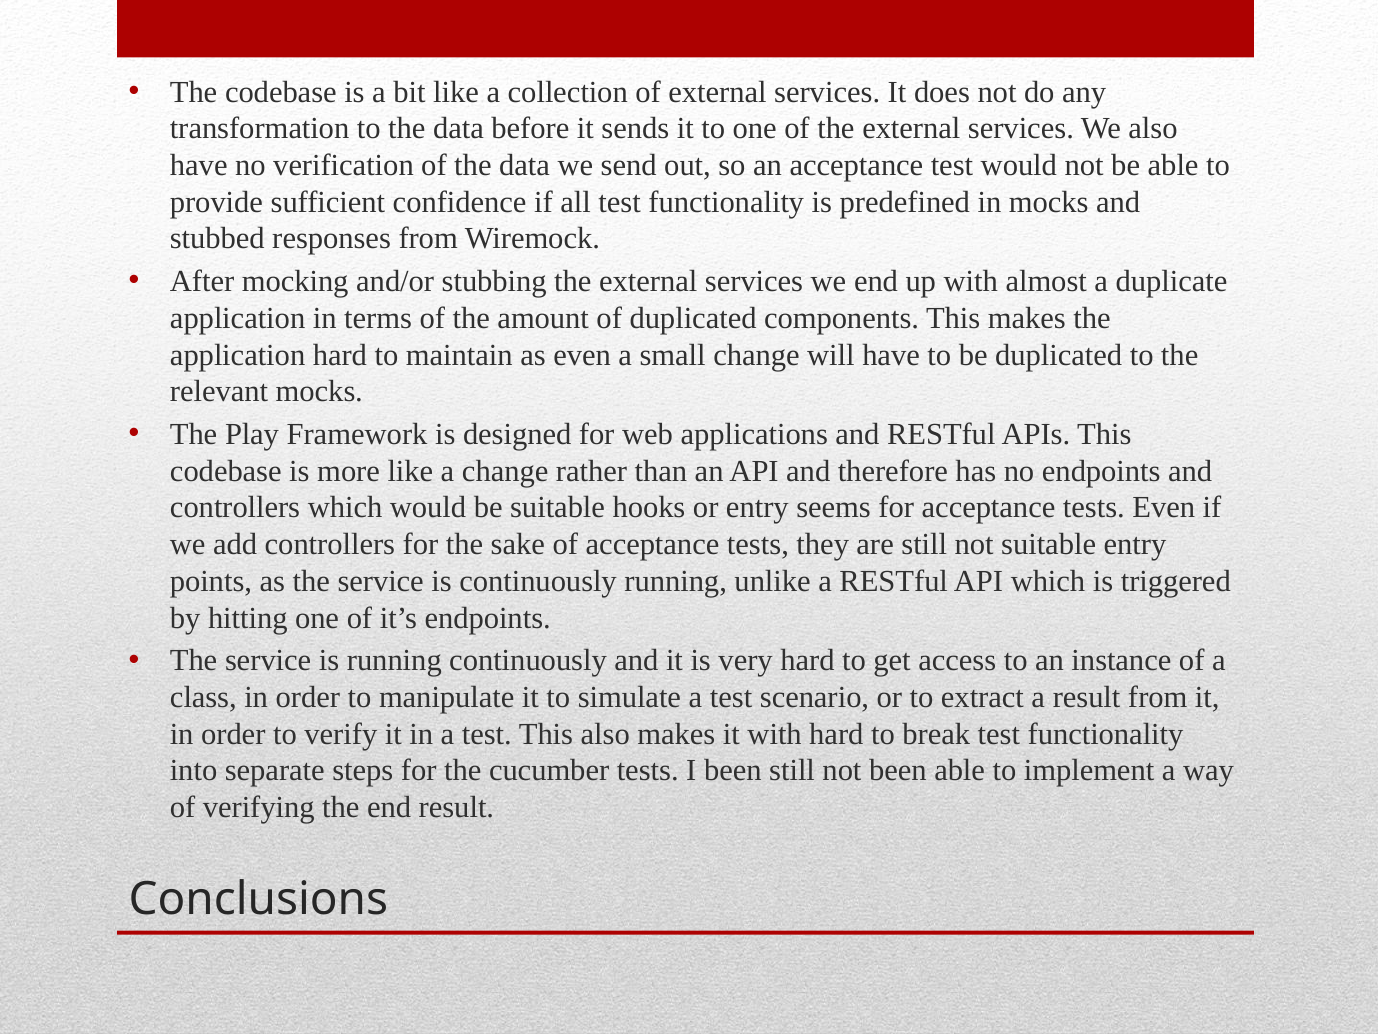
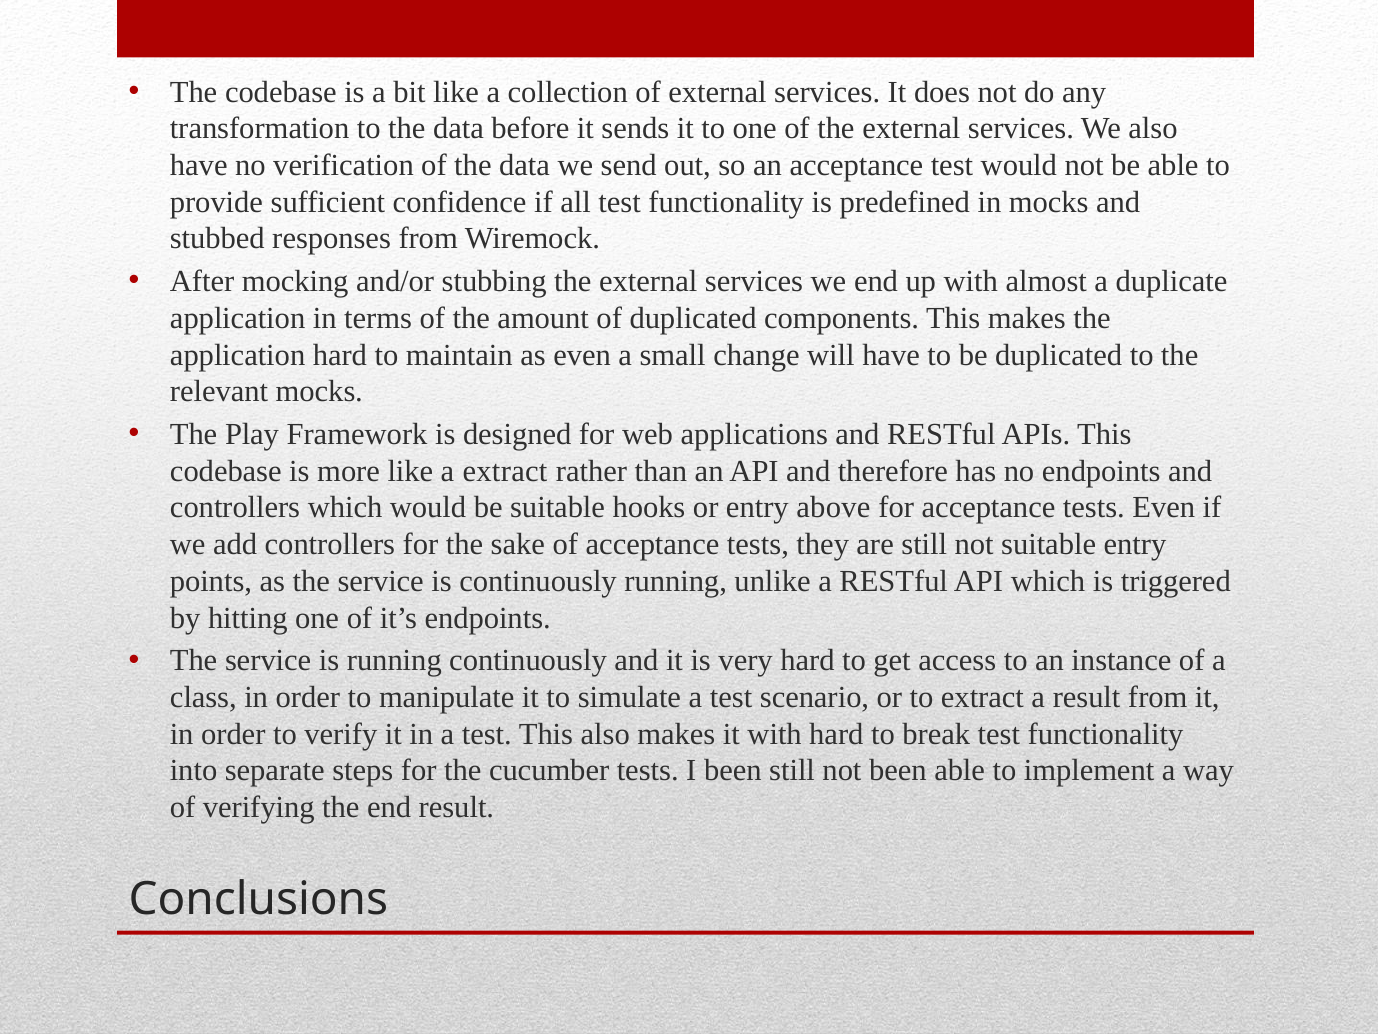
a change: change -> extract (505, 471)
seems: seems -> above (833, 508)
